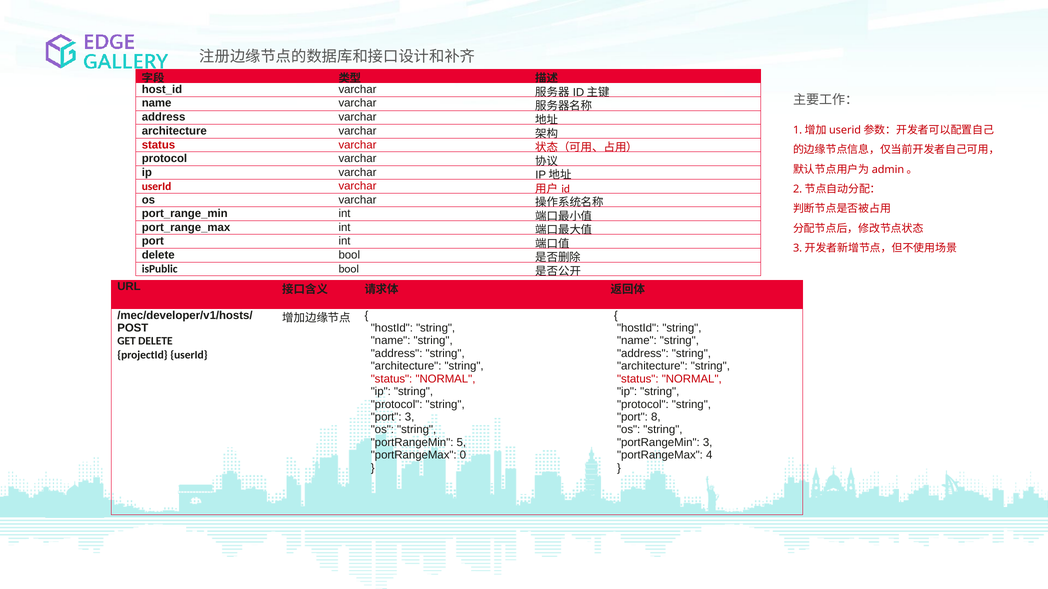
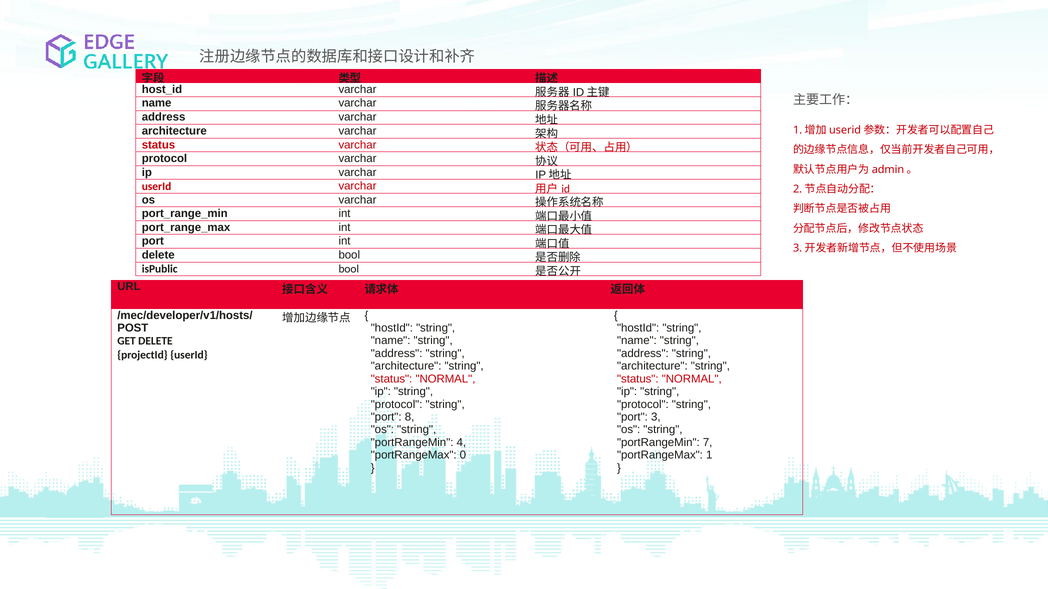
port 3: 3 -> 8 (410, 417)
8: 8 -> 3 (656, 417)
5: 5 -> 4 (461, 443)
portRangeMin 3: 3 -> 7 (708, 443)
4: 4 -> 1 (709, 455)
